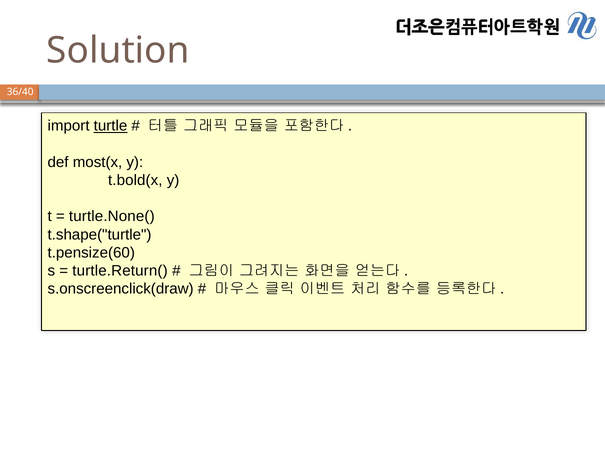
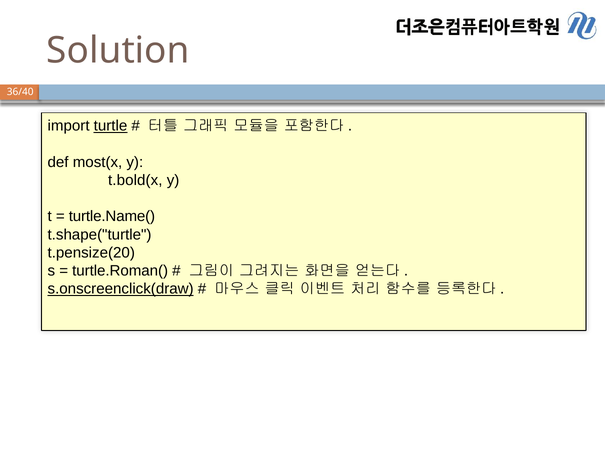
turtle.None(: turtle.None( -> turtle.Name( (112, 217)
t.pensize(60: t.pensize(60 -> t.pensize(20 (91, 253)
turtle.Return(: turtle.Return( -> turtle.Roman( (120, 271)
s.onscreenclick(draw underline: none -> present (121, 289)
